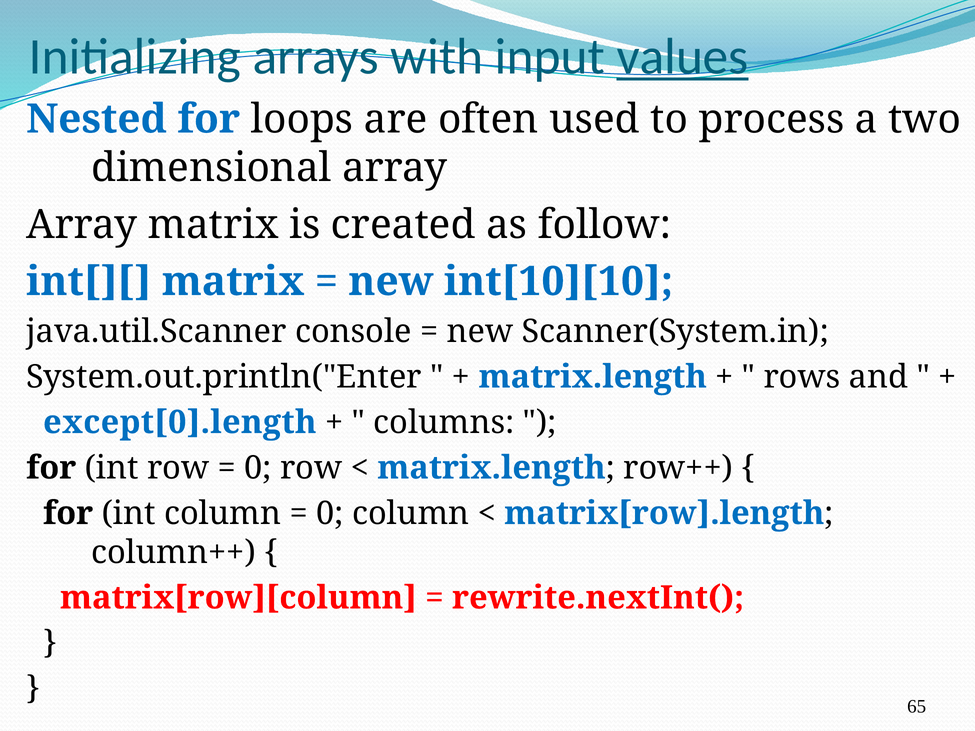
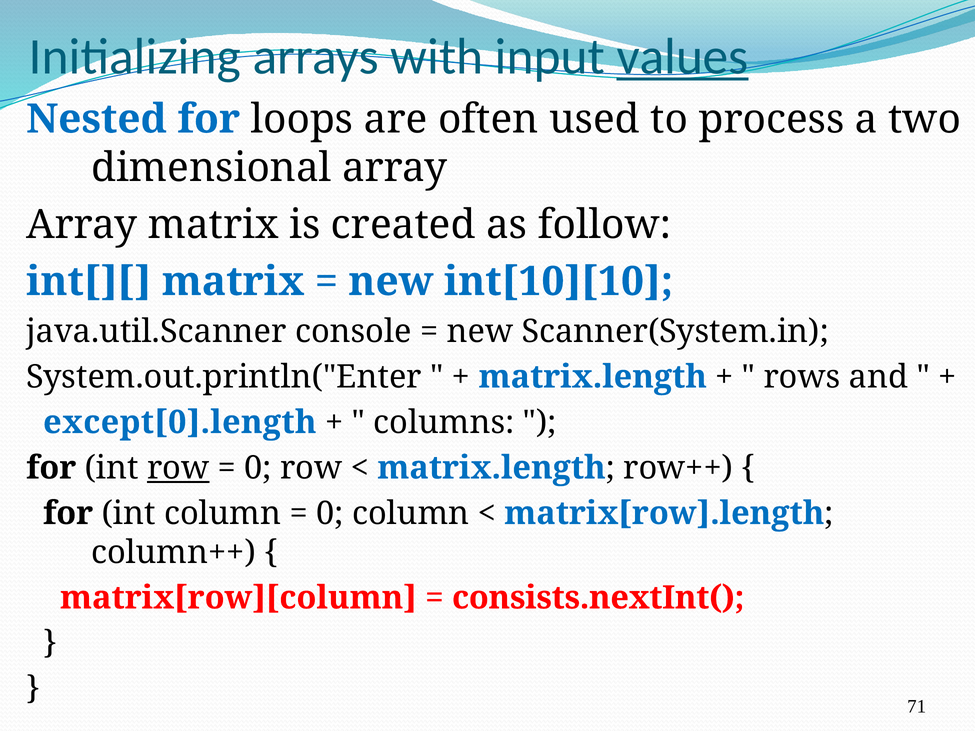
row underline: none -> present (178, 468)
rewrite.nextInt(: rewrite.nextInt( -> consists.nextInt( (598, 598)
65: 65 -> 71 (917, 707)
